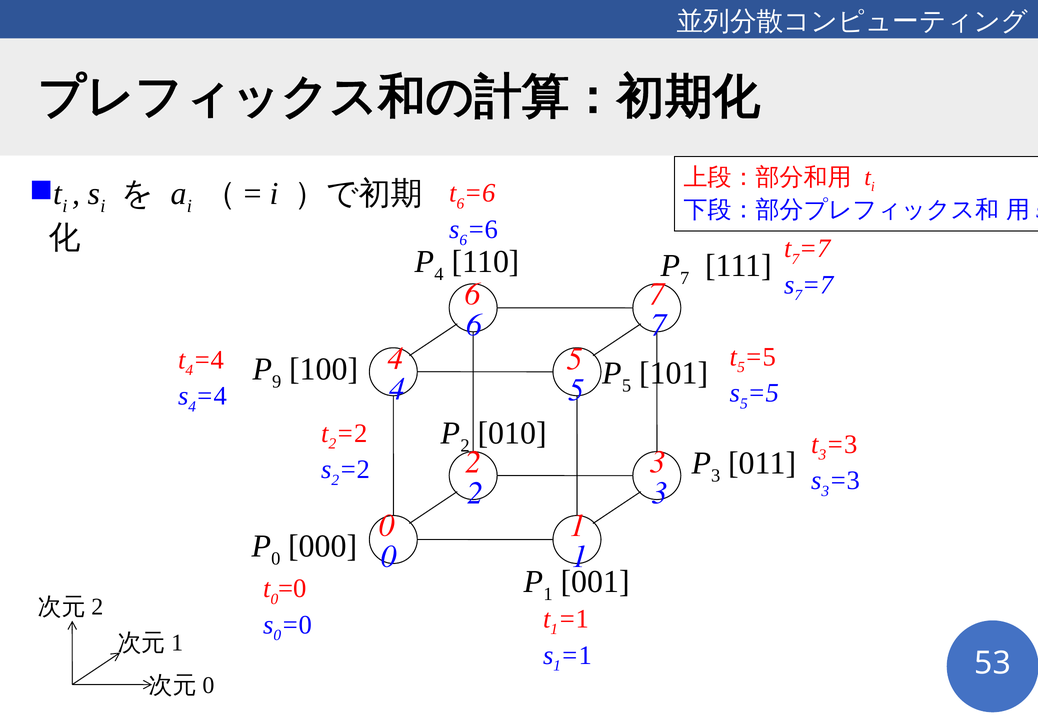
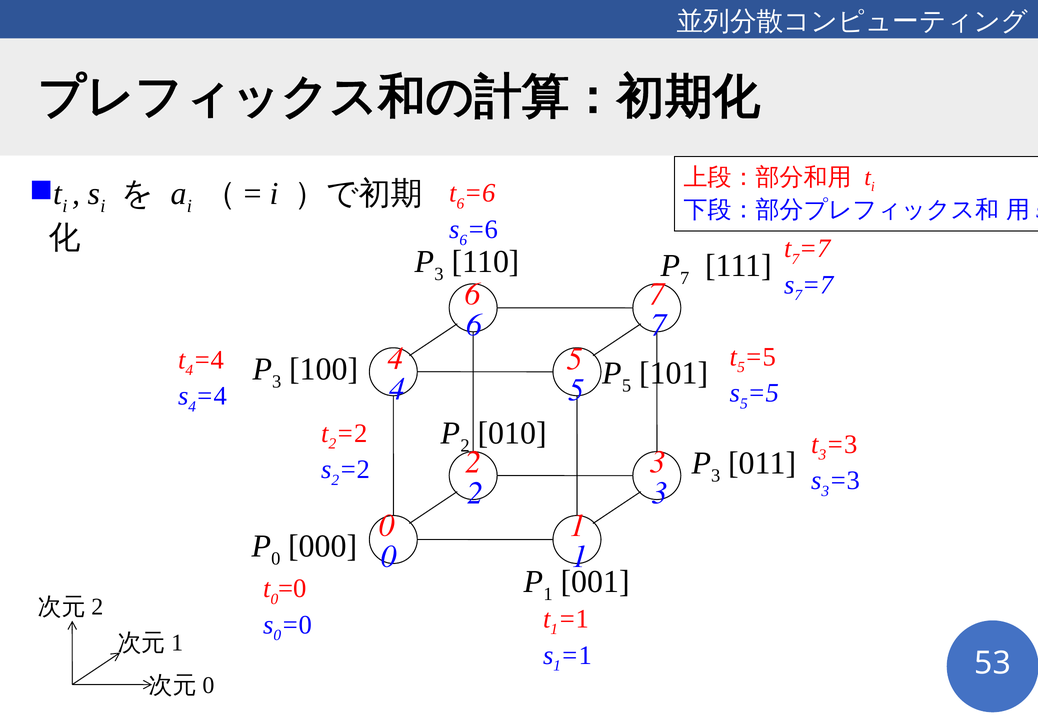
4: 4 -> 3 (439, 274)
9: 9 -> 3 (277, 382)
